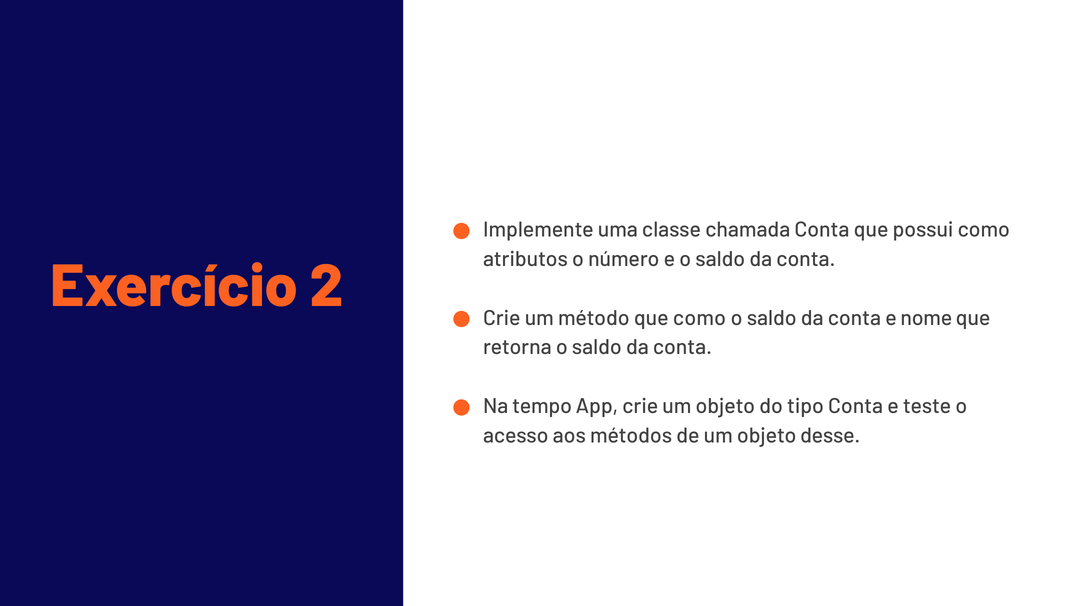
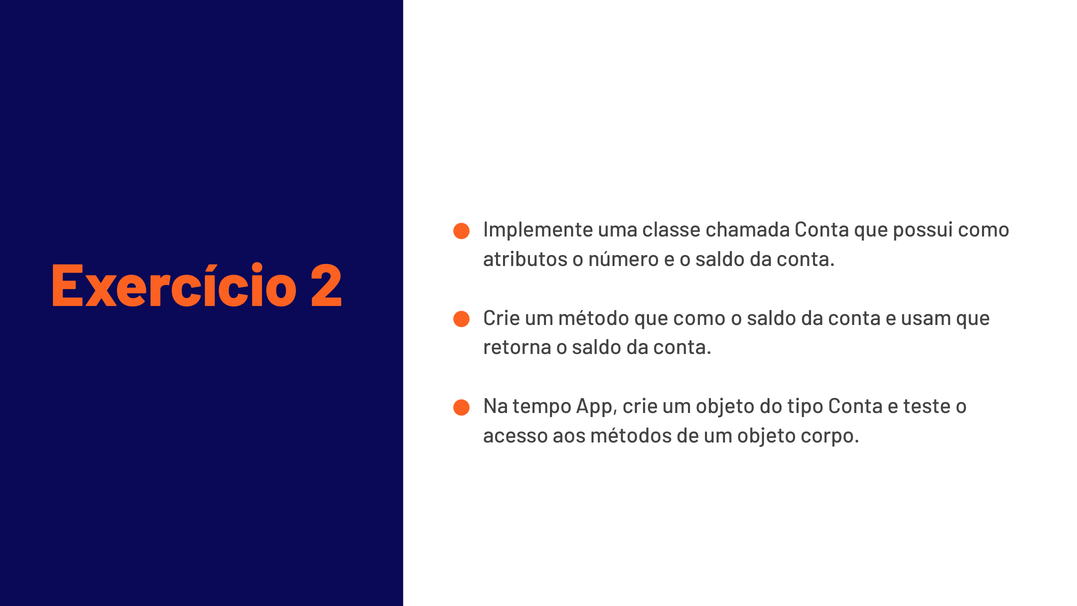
nome: nome -> usam (926, 318)
desse: desse -> corpo (830, 435)
